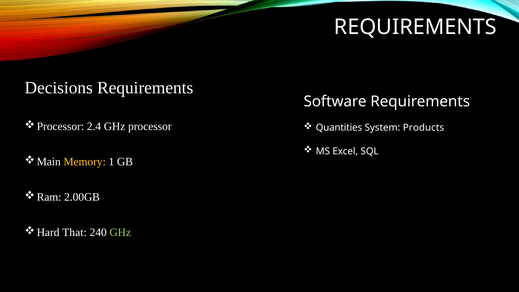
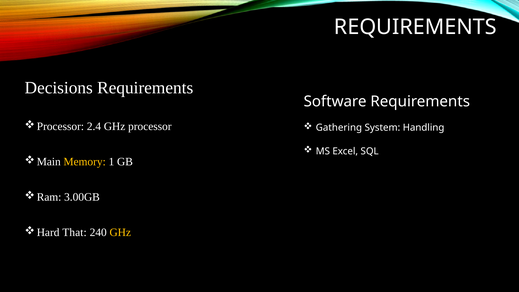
Quantities: Quantities -> Gathering (339, 128)
Products: Products -> Handling (424, 128)
2.00GB: 2.00GB -> 3.00GB (82, 197)
GHz colour: light green -> yellow (120, 232)
